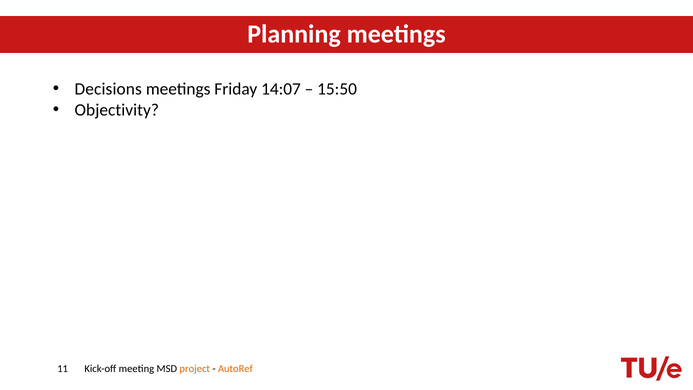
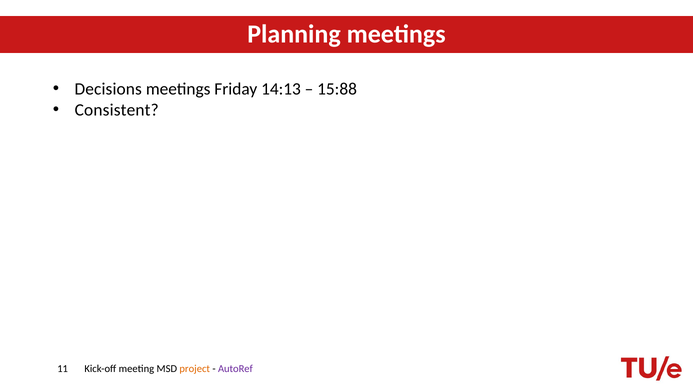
14:07: 14:07 -> 14:13 (281, 89)
15:50: 15:50 -> 15:88 (337, 89)
Objectivity: Objectivity -> Consistent (117, 110)
AutoRef colour: orange -> purple (235, 369)
